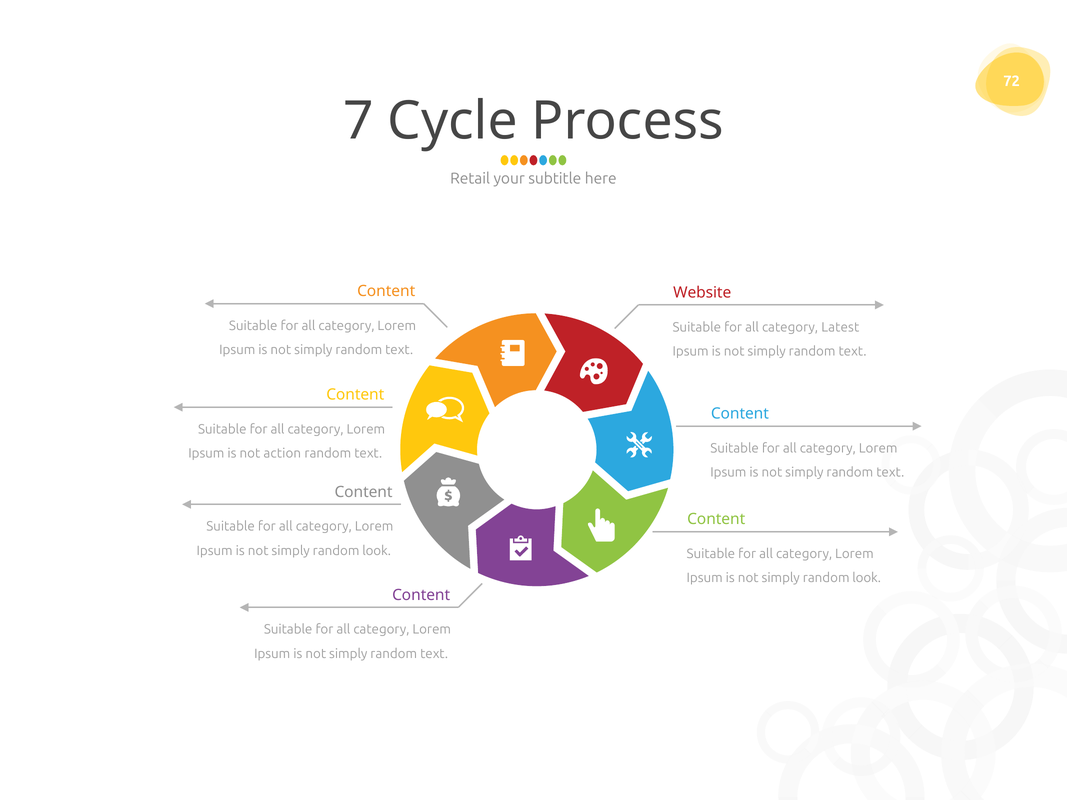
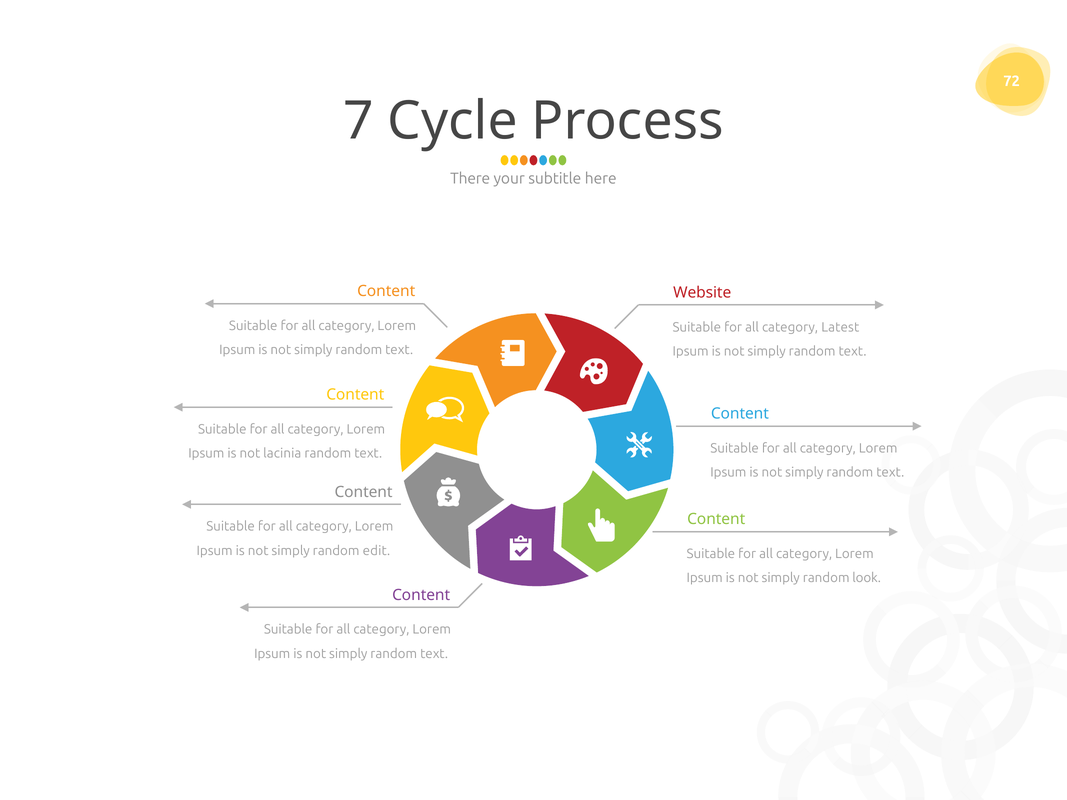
Retail: Retail -> There (470, 179)
action: action -> lacinia (282, 454)
look: look -> edit (376, 551)
